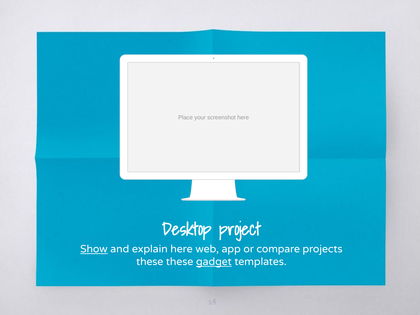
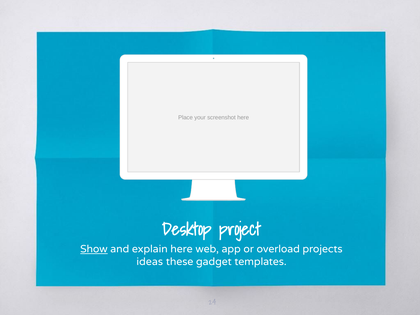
compare: compare -> overload (278, 249)
these: these -> ideas (150, 262)
gadget underline: present -> none (214, 262)
